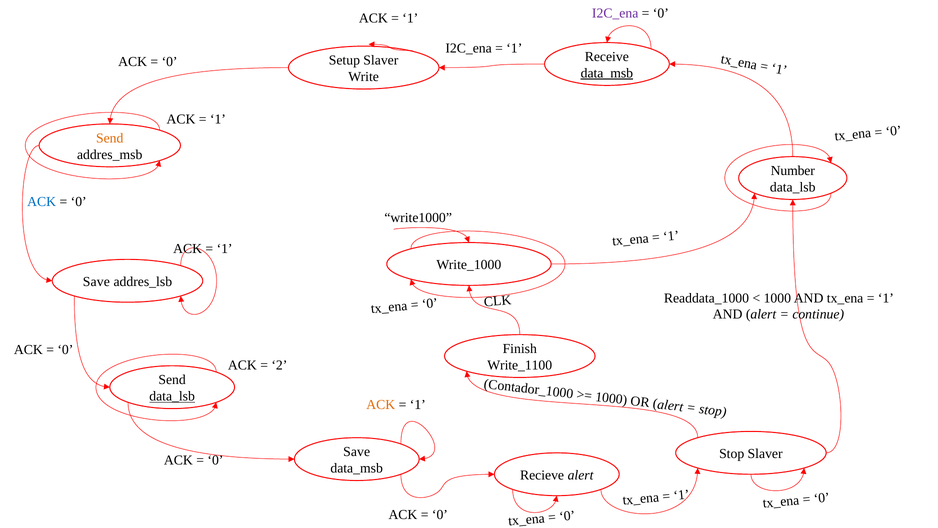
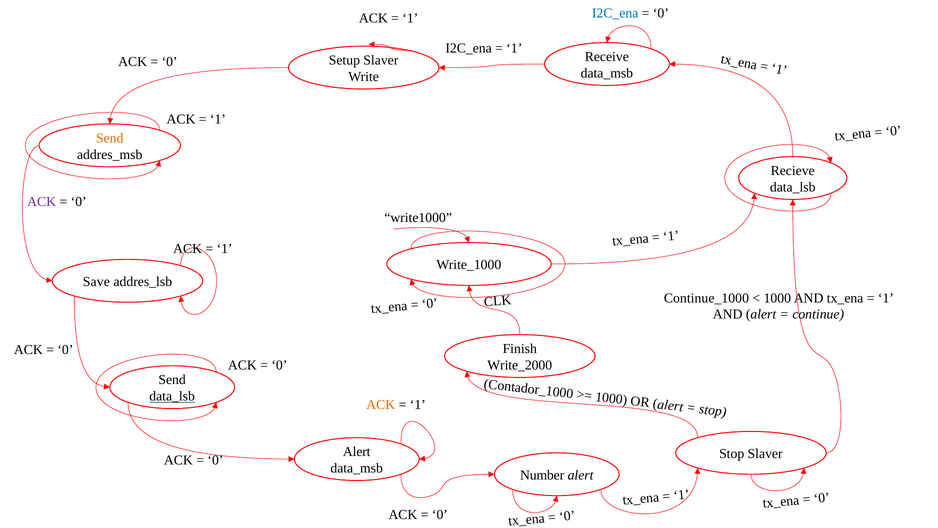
I2C_ena colour: purple -> blue (615, 13)
data_msb underline: present -> none (607, 73)
Number: Number -> Recieve (793, 171)
ACK colour: blue -> purple (42, 201)
Readdata_1000: Readdata_1000 -> Continue_1000 (706, 298)
2: 2 -> 0 (279, 365)
Write_1100: Write_1100 -> Write_2000 (520, 365)
Save: Save -> Alert (357, 451)
Recieve: Recieve -> Number (542, 475)
